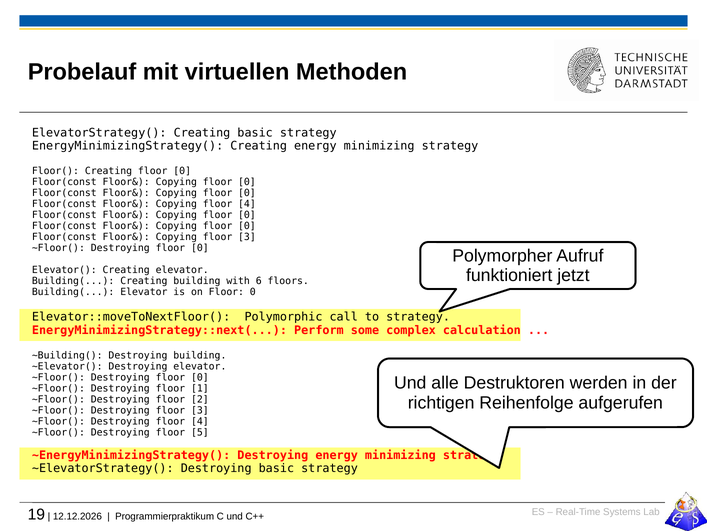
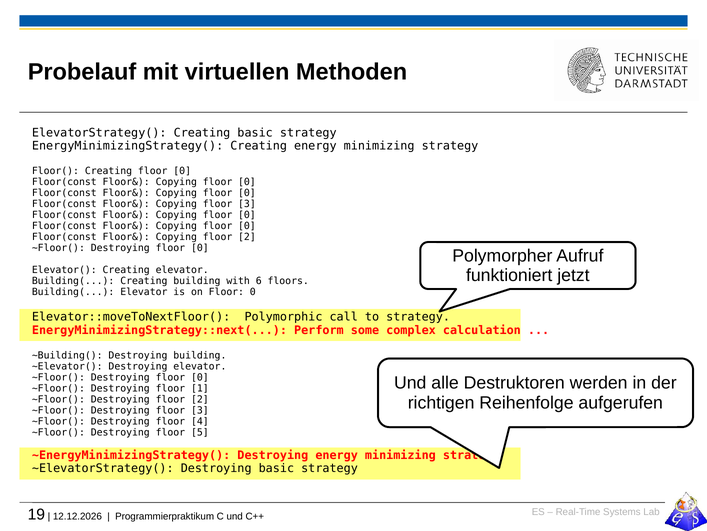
Copying floor 4: 4 -> 3 (247, 204)
Copying floor 3: 3 -> 2 (247, 237)
